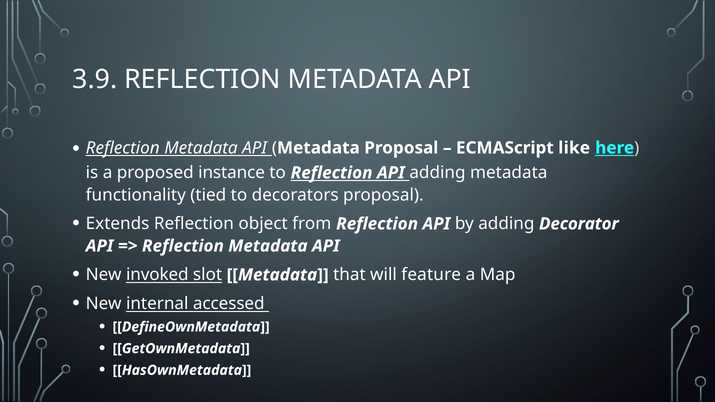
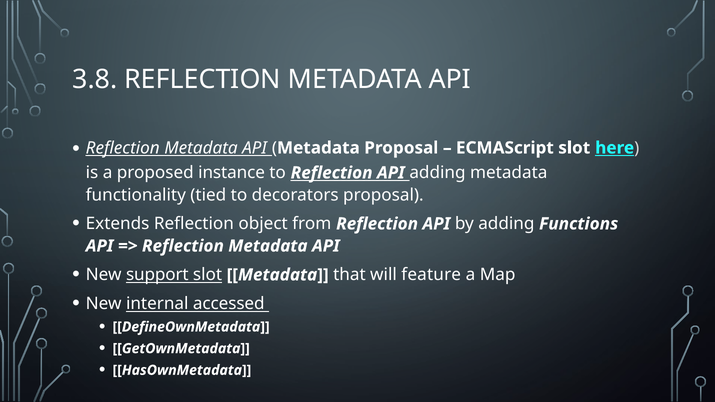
3.9: 3.9 -> 3.8 (95, 79)
ECMAScript like: like -> slot (574, 148)
Decorator: Decorator -> Functions (579, 224)
invoked: invoked -> support (157, 275)
